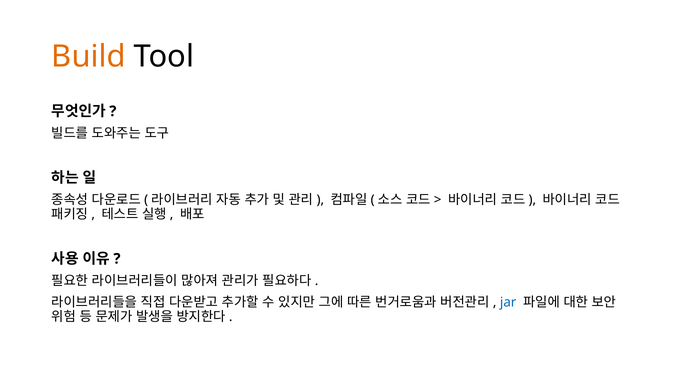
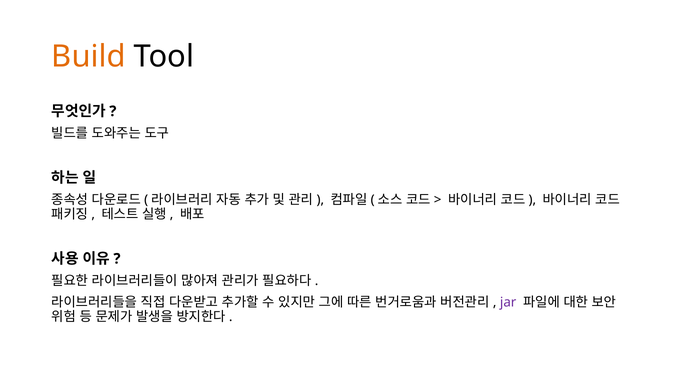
jar colour: blue -> purple (508, 303)
